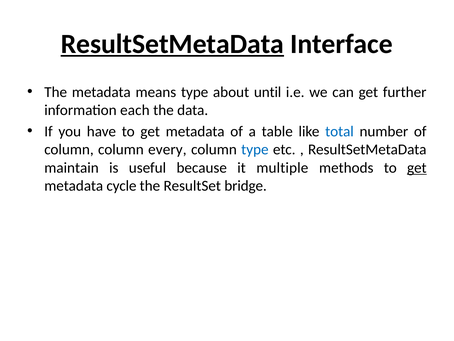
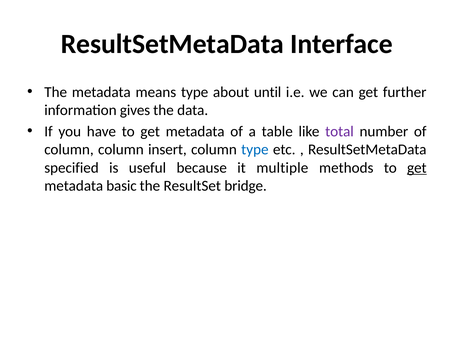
ResultSetMetaData underline: present -> none (172, 44)
each: each -> gives (135, 110)
total colour: blue -> purple (339, 131)
every: every -> insert (167, 149)
maintain: maintain -> specified (72, 168)
cycle: cycle -> basic (121, 186)
